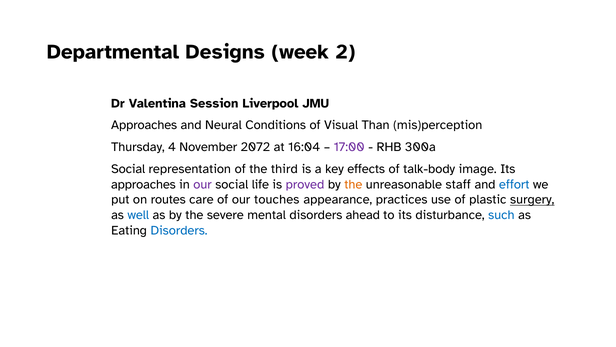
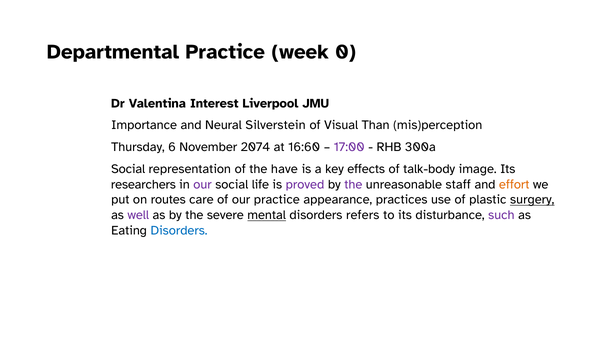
Departmental Designs: Designs -> Practice (225, 52)
2: 2 -> 0 (346, 52)
Session: Session -> Interest (214, 103)
Approaches: Approaches -> Importance (144, 125)
Conditions: Conditions -> Silverstein (276, 125)
4: 4 -> 6 (172, 147)
2072: 2072 -> 2074 (256, 147)
16:04: 16:04 -> 16:60 (304, 147)
third: third -> have (284, 169)
approaches: approaches -> researchers (143, 184)
the colour: orange -> purple (353, 184)
effort colour: blue -> orange (514, 184)
our touches: touches -> practice (277, 199)
well colour: blue -> purple (138, 215)
mental underline: none -> present (267, 215)
ahead: ahead -> refers (363, 215)
such colour: blue -> purple (501, 215)
